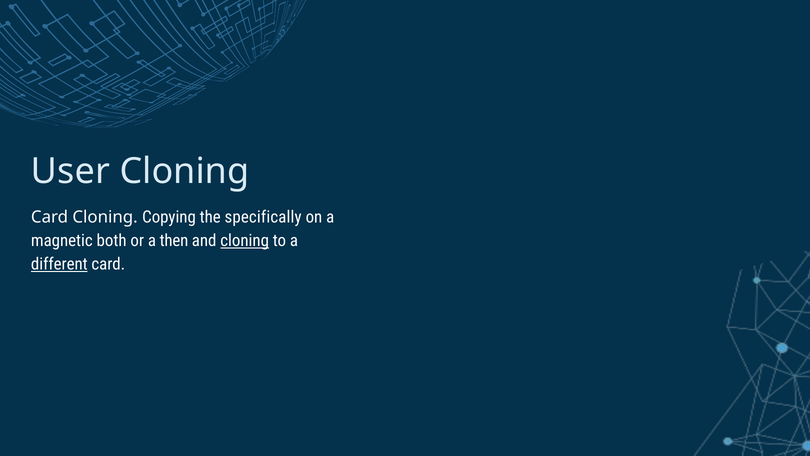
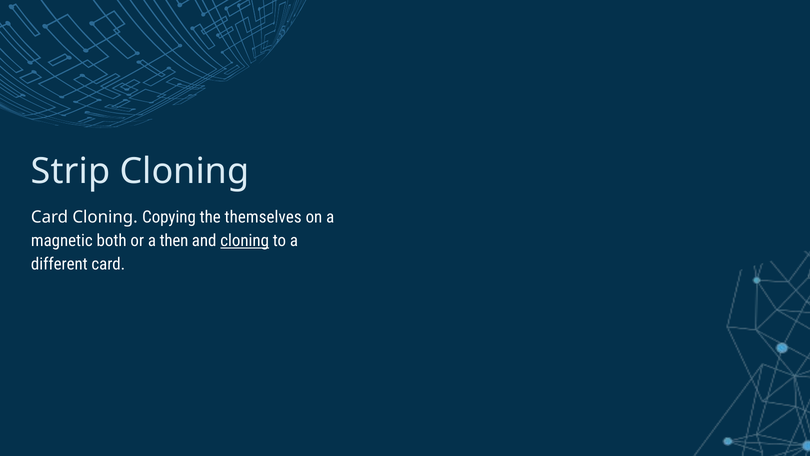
User: User -> Strip (71, 171)
specifically: specifically -> themselves (263, 217)
different underline: present -> none (59, 264)
